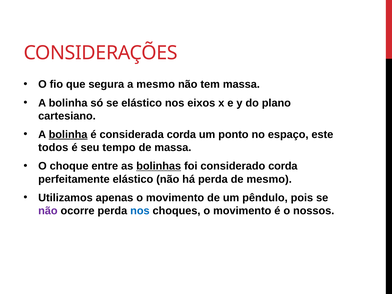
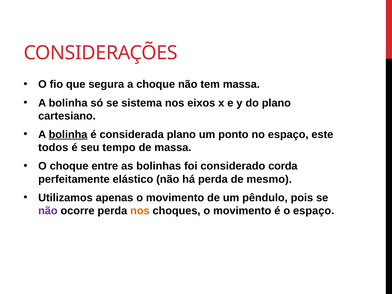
a mesmo: mesmo -> choque (156, 84)
se elástico: elástico -> sistema (142, 103)
considerada corda: corda -> plano (181, 134)
bolinhas underline: present -> none (159, 166)
nos colour: blue -> orange (140, 211)
o nossos: nossos -> espaço (314, 211)
